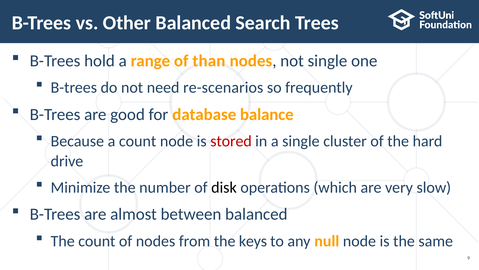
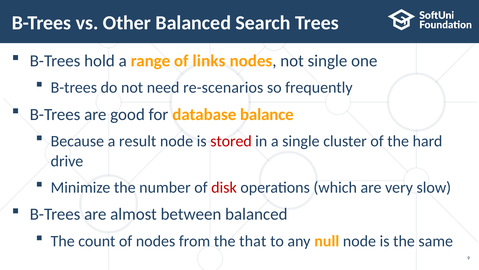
than: than -> links (209, 61)
a count: count -> result (138, 141)
disk colour: black -> red (224, 187)
keys: keys -> that (253, 241)
